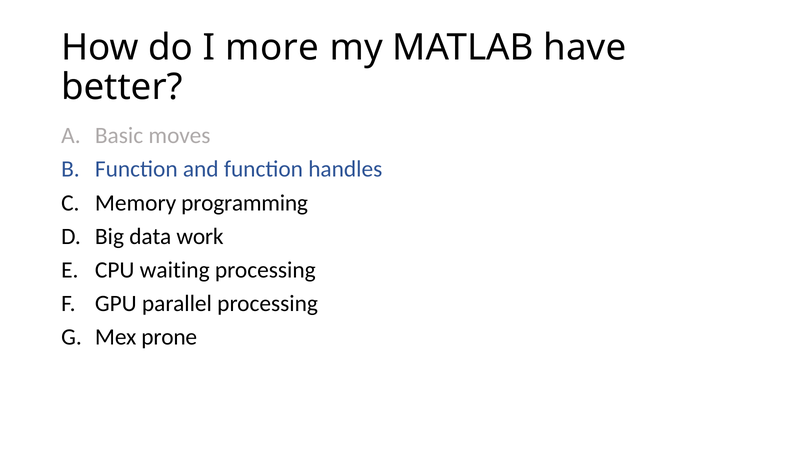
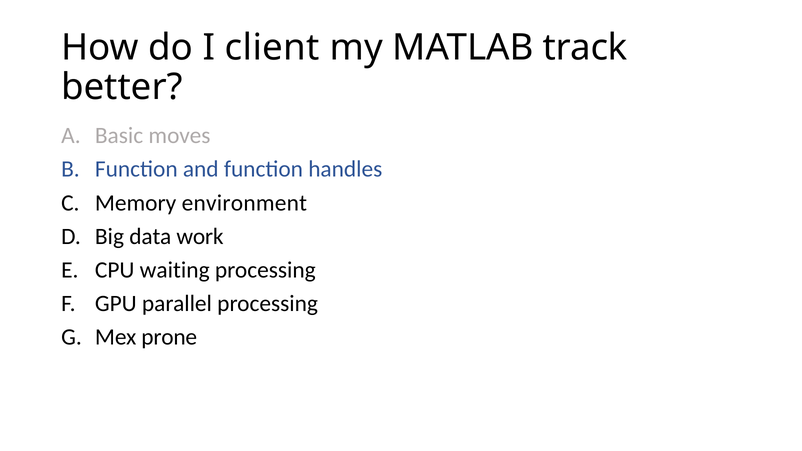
more: more -> client (272, 48)
have: have -> track (585, 48)
programming: programming -> environment (244, 203)
